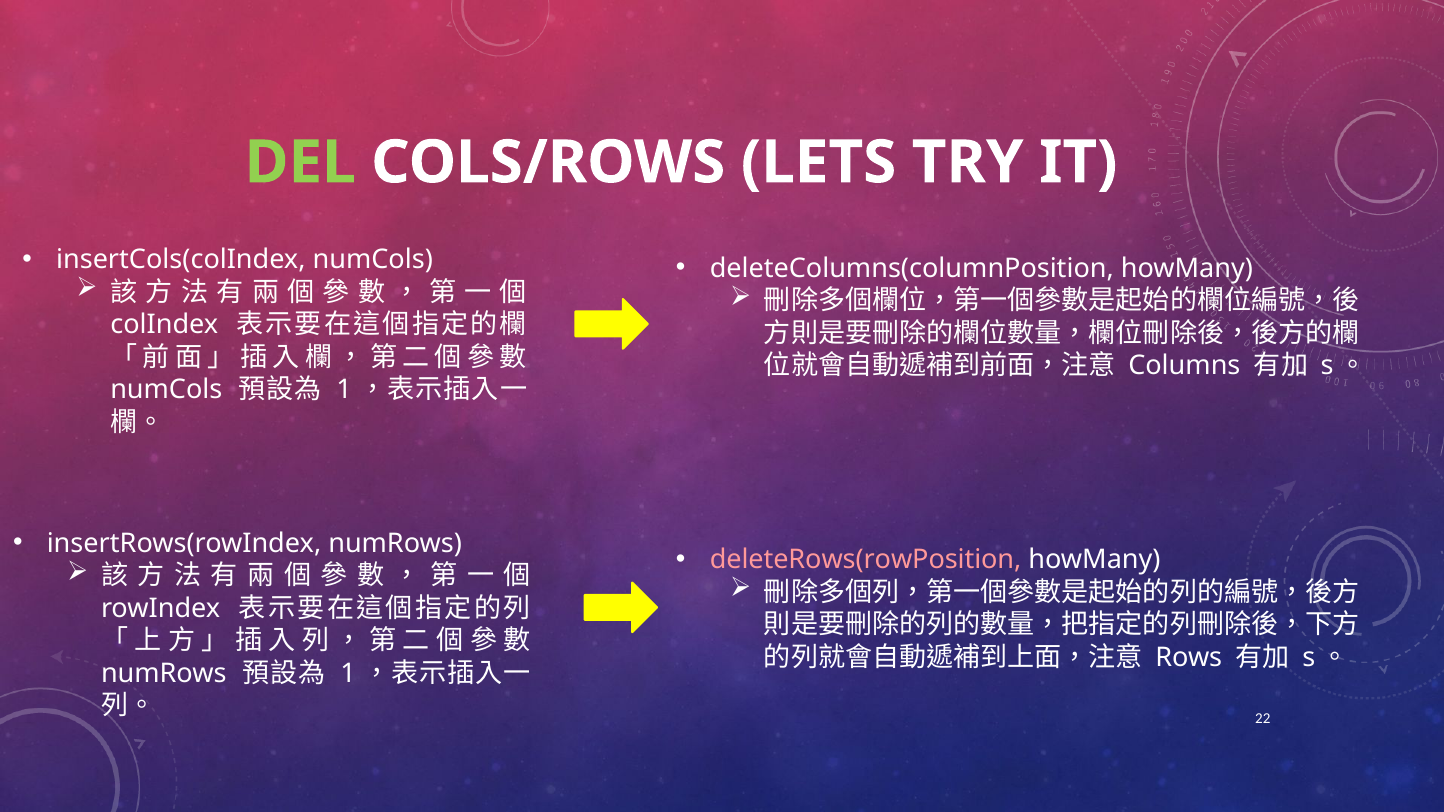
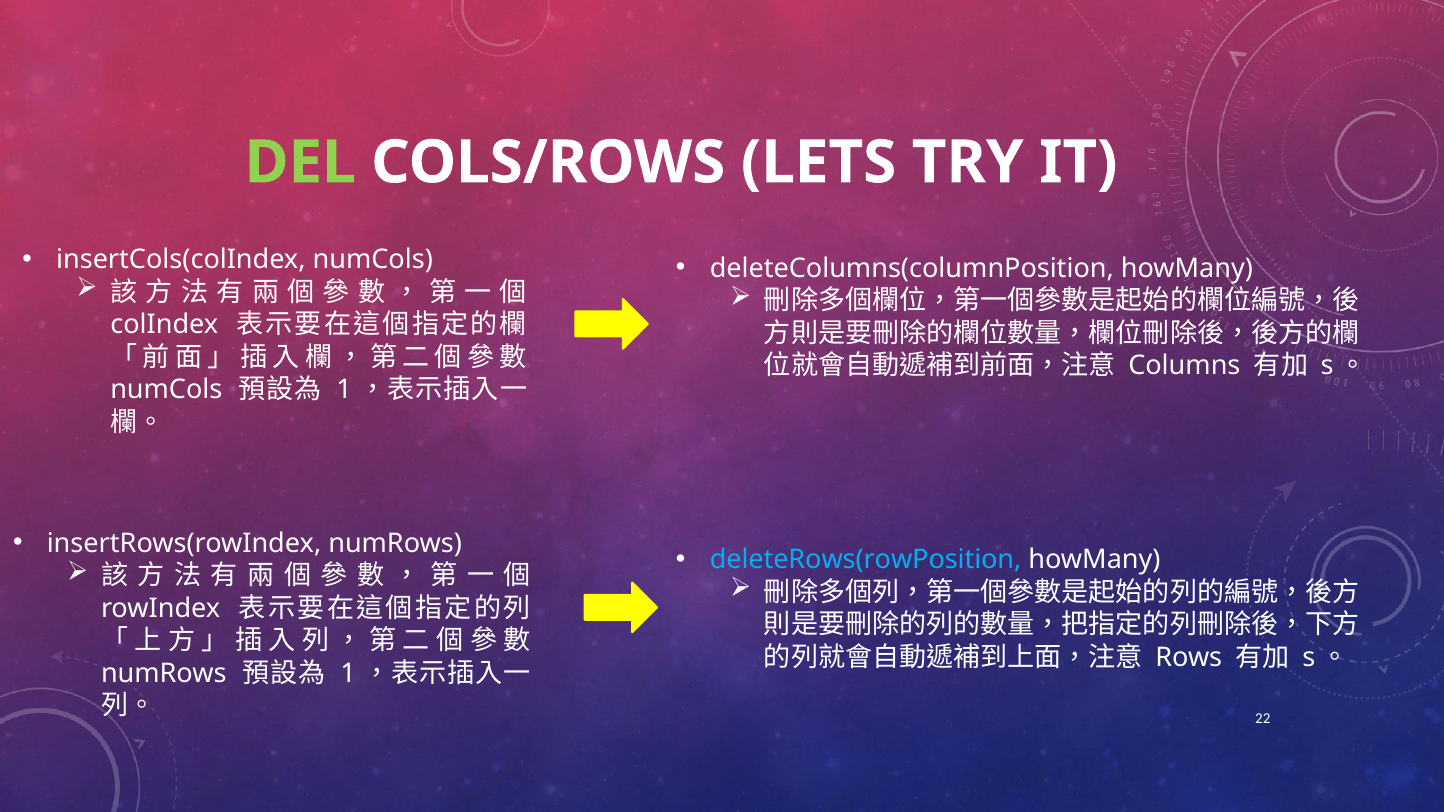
deleteRows(rowPosition colour: pink -> light blue (866, 560)
